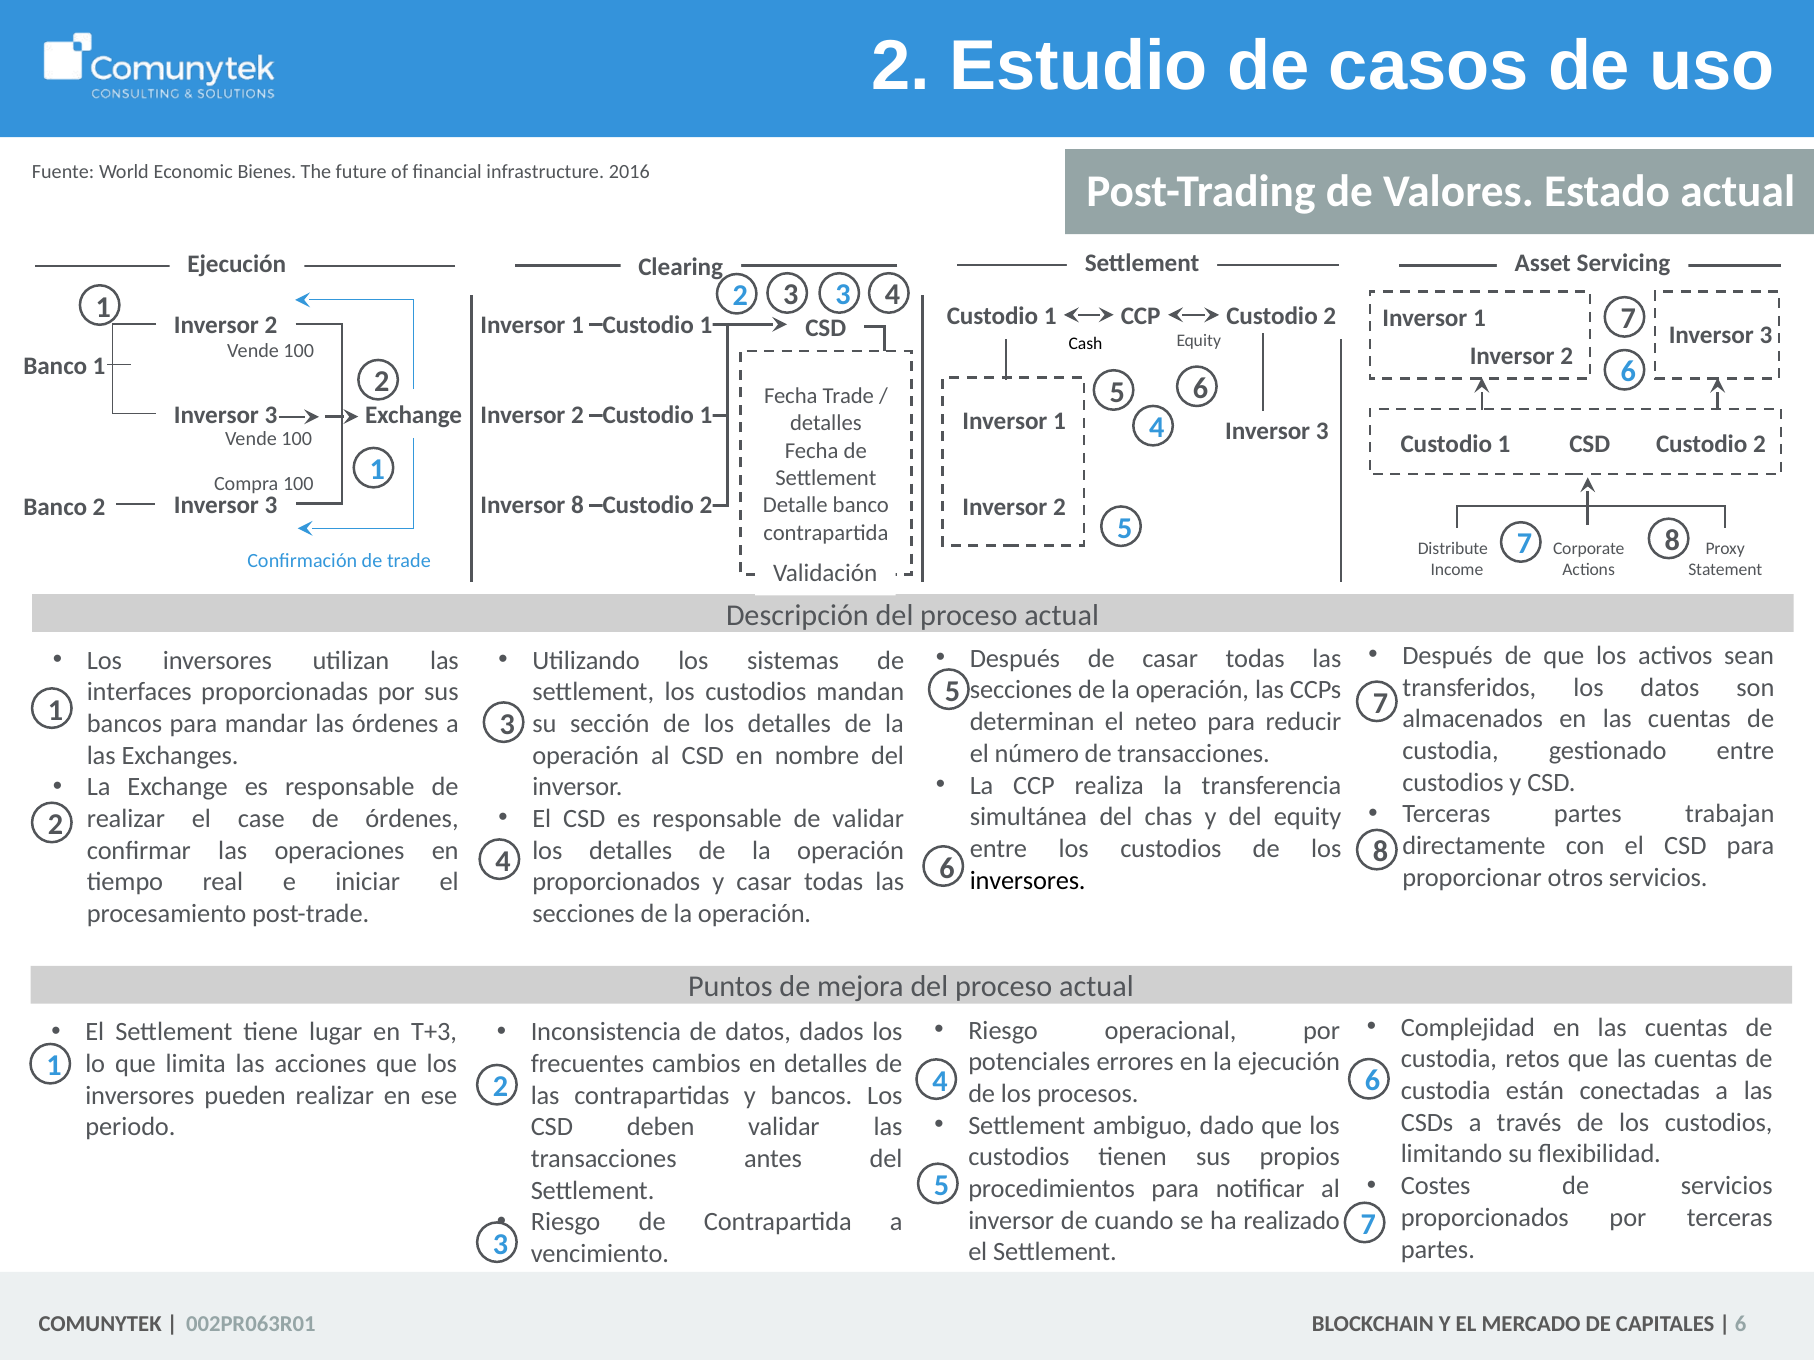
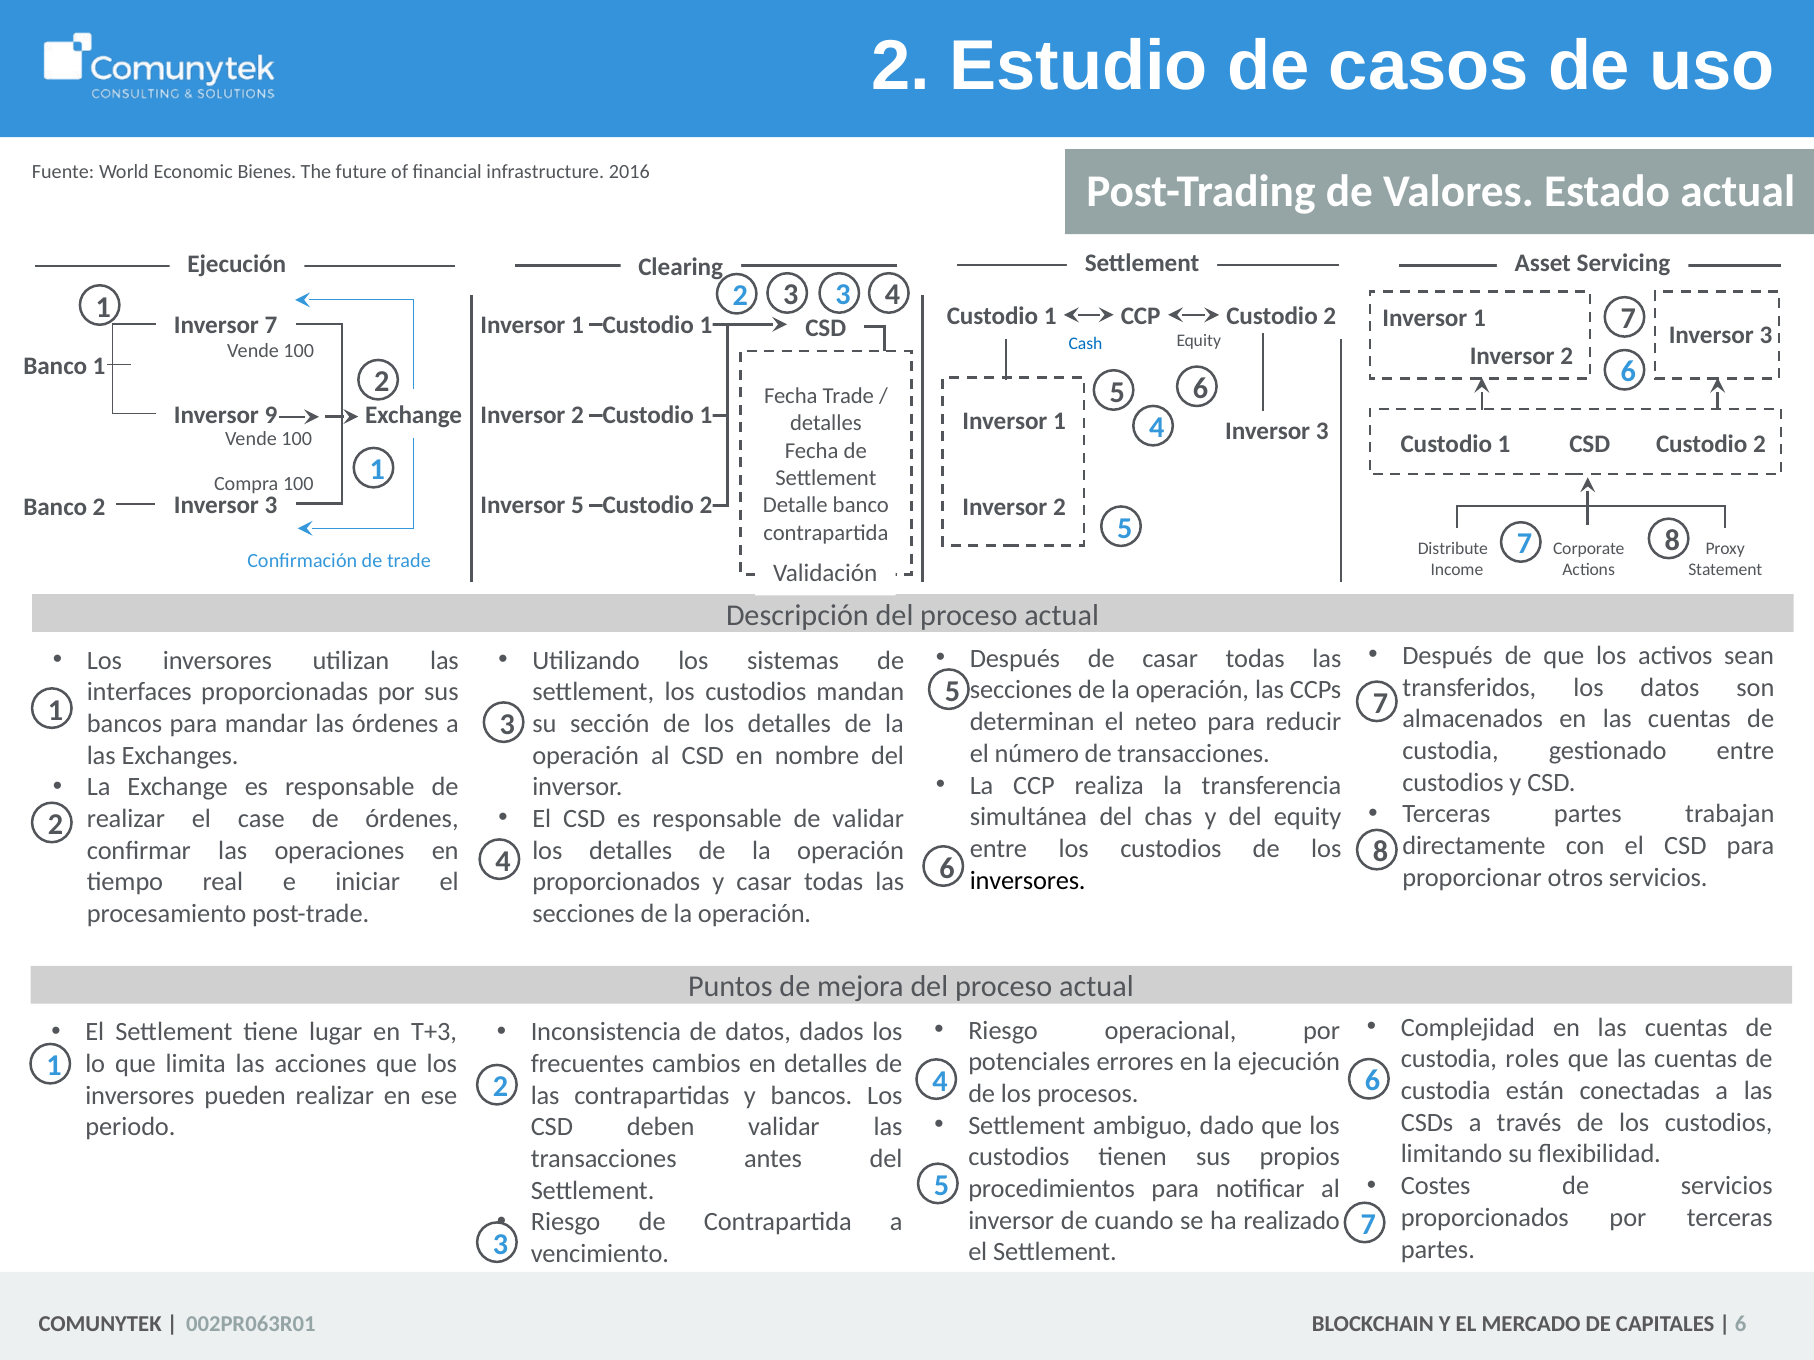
2: 2 -> 7 (271, 326)
Cash colour: black -> blue (1085, 343)
3: 3 -> 9 (271, 416)
Inversor 8: 8 -> 5 (578, 505)
retos: retos -> roles (1532, 1060)
